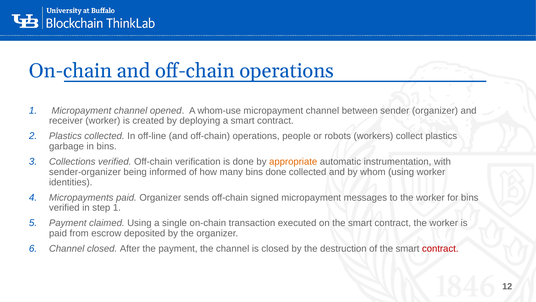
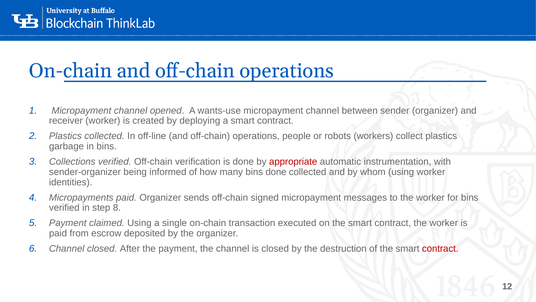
whom-use: whom-use -> wants-use (219, 110)
appropriate colour: orange -> red (293, 161)
step 1: 1 -> 8 (117, 207)
